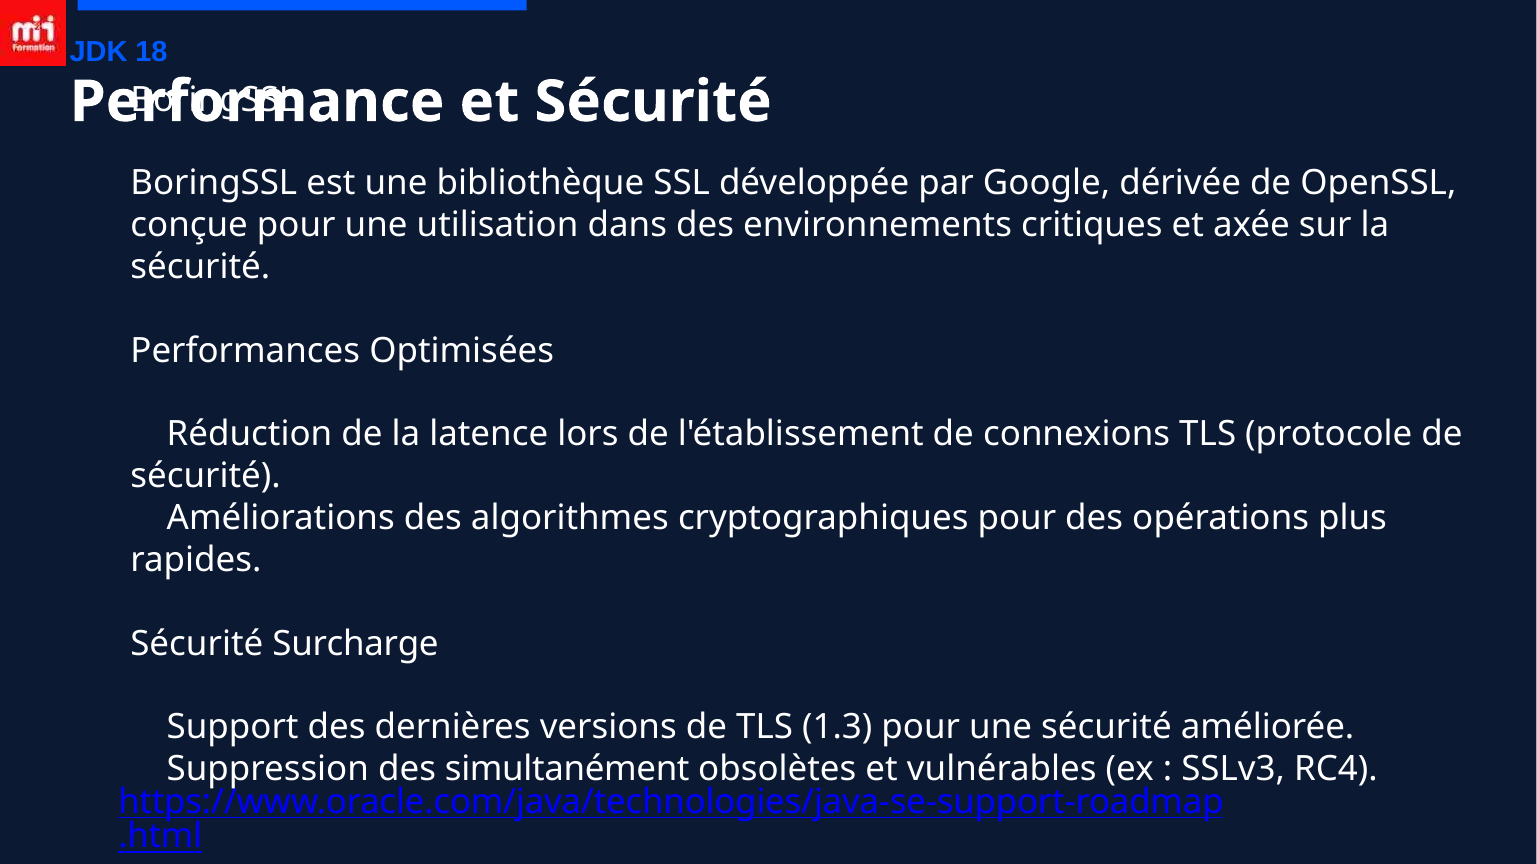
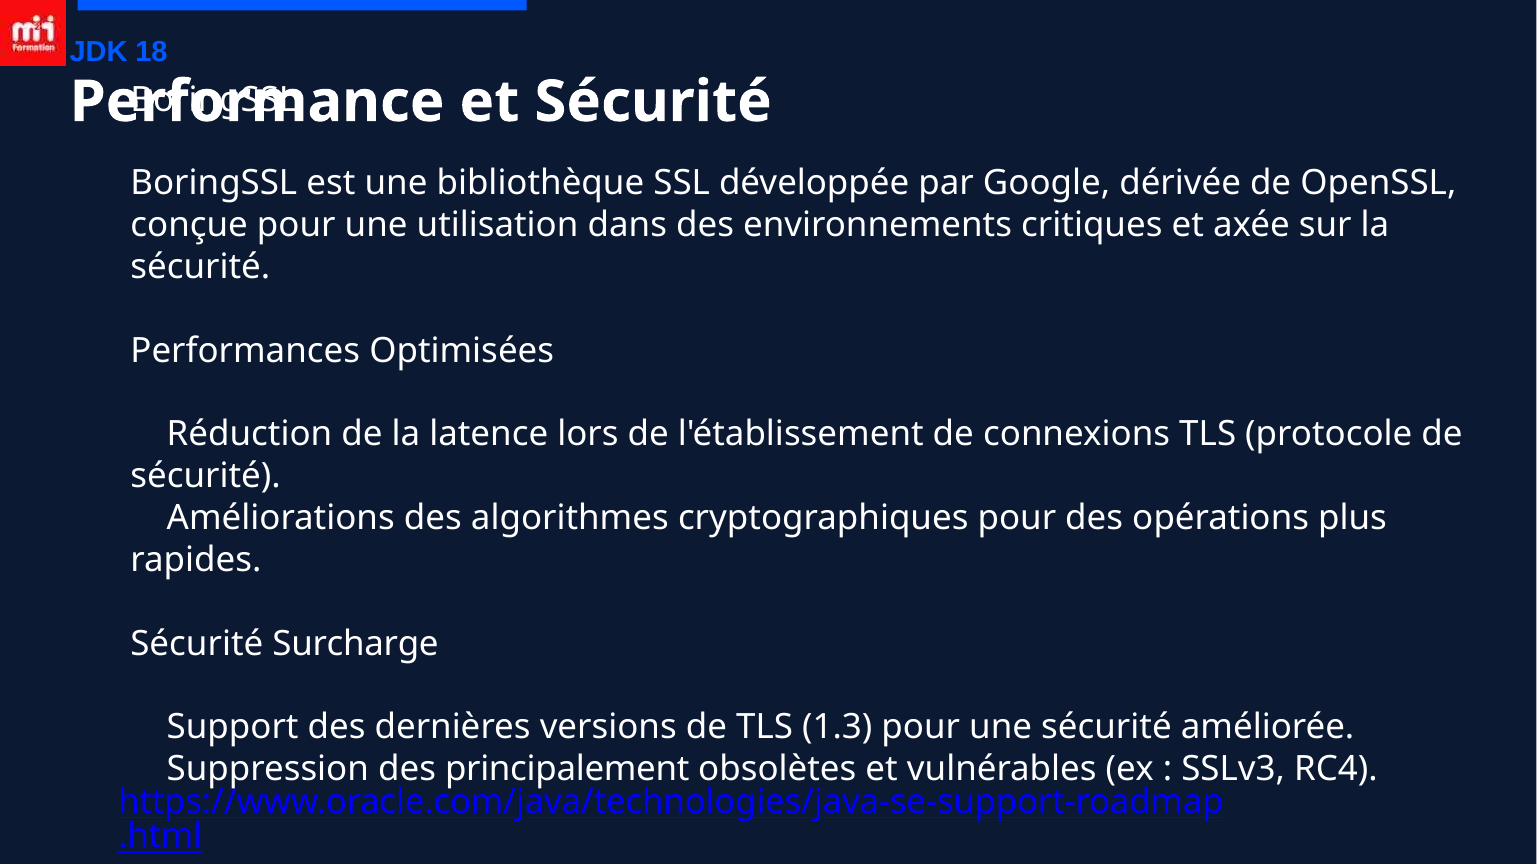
simultanément: simultanément -> principalement (567, 770)
